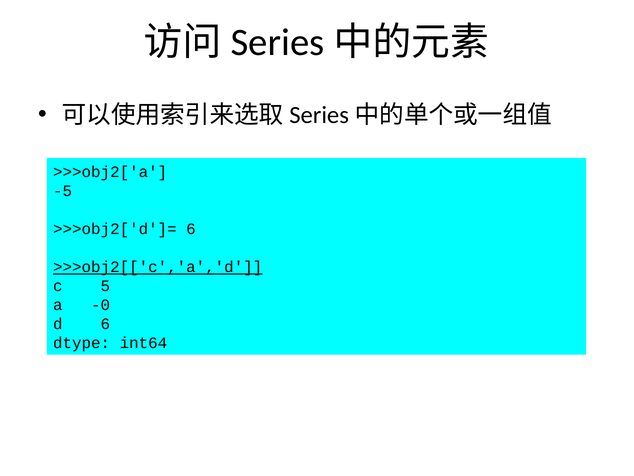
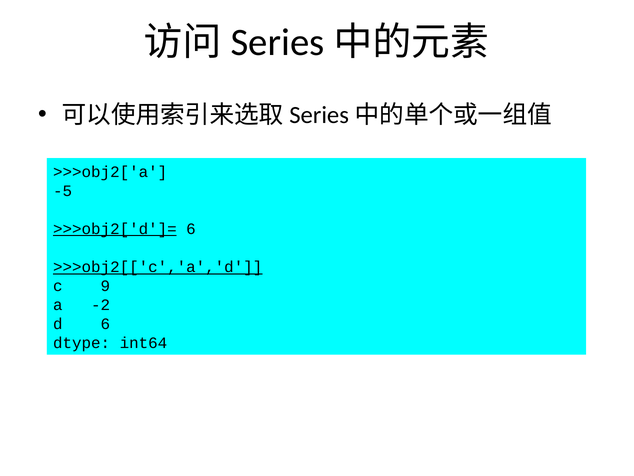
>>>obj2['d']= underline: none -> present (115, 229)
5: 5 -> 9 (105, 286)
-0: -0 -> -2 (101, 305)
